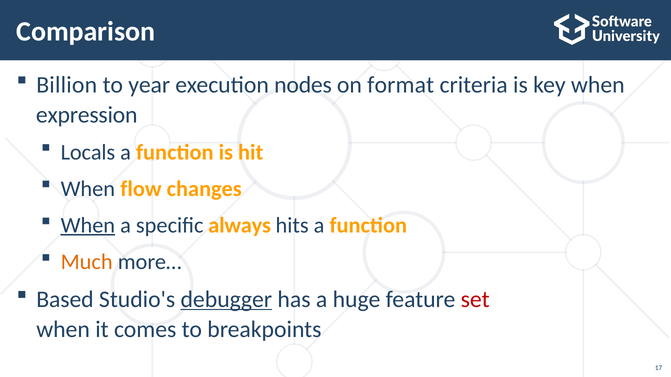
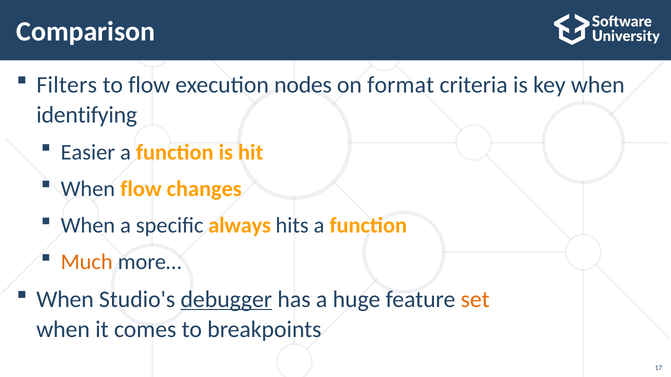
Billion: Billion -> Filters (67, 85)
to year: year -> flow (149, 85)
expression: expression -> identifying (87, 115)
Locals: Locals -> Easier (88, 152)
When underline: present -> none (88, 226)
Based: Based -> When (65, 300)
set colour: red -> orange (475, 300)
